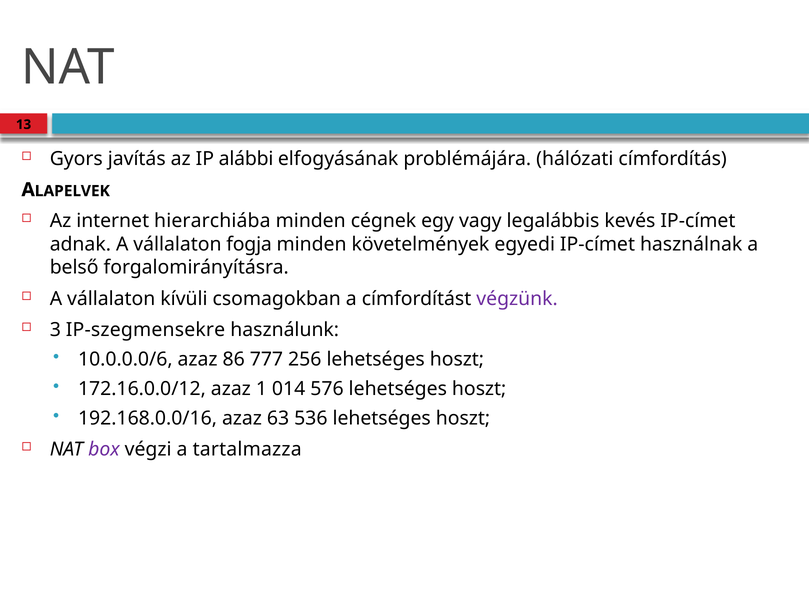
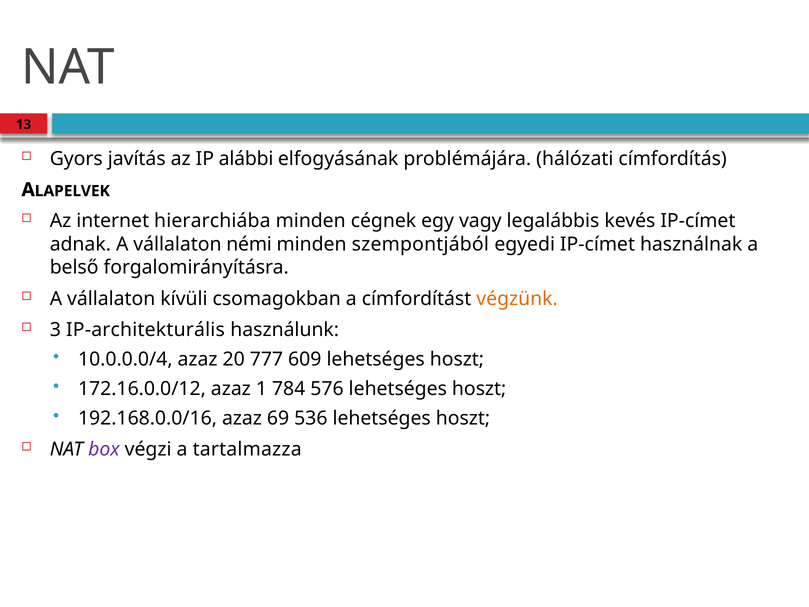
fogja: fogja -> némi (249, 244)
követelmények: követelmények -> szempontjából (420, 244)
végzünk colour: purple -> orange (517, 299)
IP-szegmensekre: IP-szegmensekre -> IP-architekturális (145, 330)
10.0.0.0/6: 10.0.0.0/6 -> 10.0.0.0/4 (125, 359)
86: 86 -> 20 (234, 359)
256: 256 -> 609 (305, 359)
014: 014 -> 784 (289, 389)
63: 63 -> 69 (278, 418)
